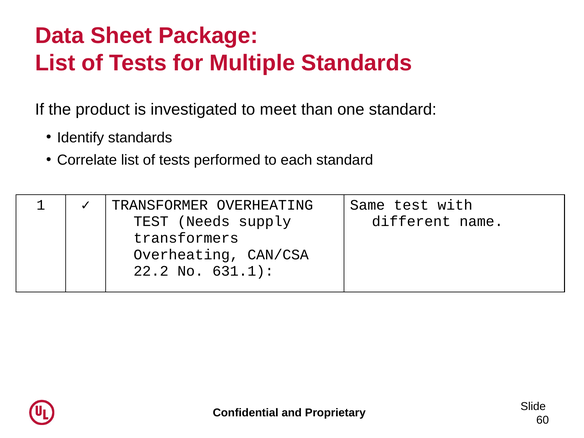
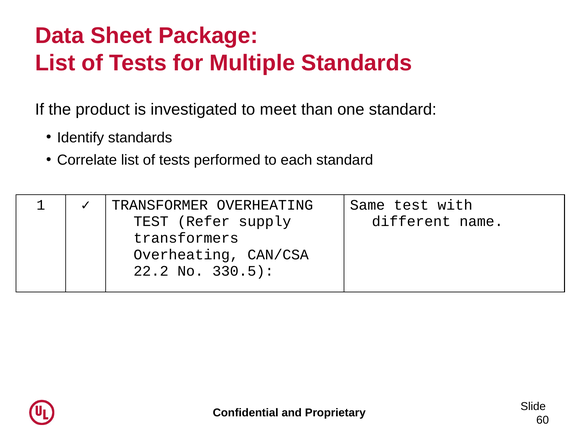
Needs: Needs -> Refer (204, 221)
631.1: 631.1 -> 330.5 (243, 271)
